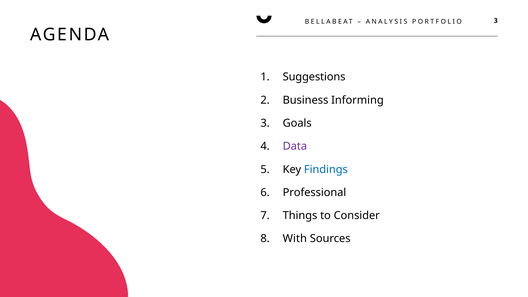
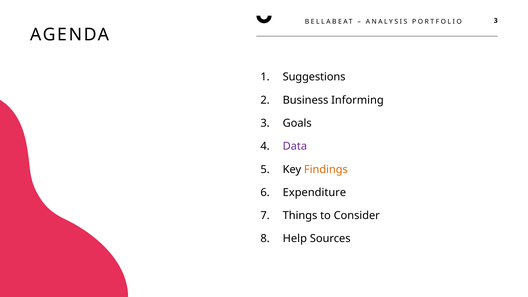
Findings colour: blue -> orange (326, 169)
Professional: Professional -> Expenditure (314, 192)
With: With -> Help (295, 239)
